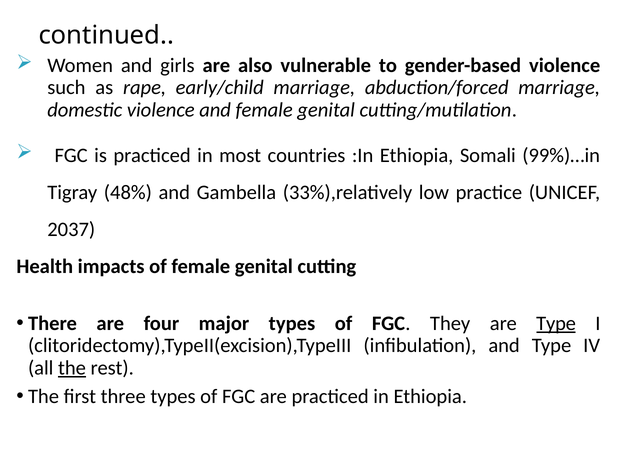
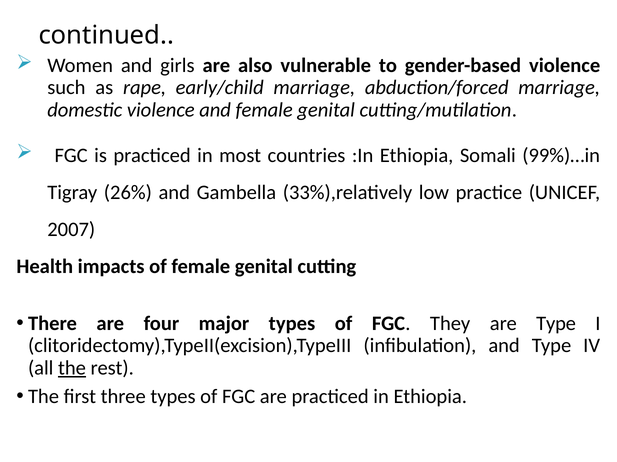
48%: 48% -> 26% (128, 193)
2037: 2037 -> 2007 (71, 230)
Type underline: present -> none (556, 324)
